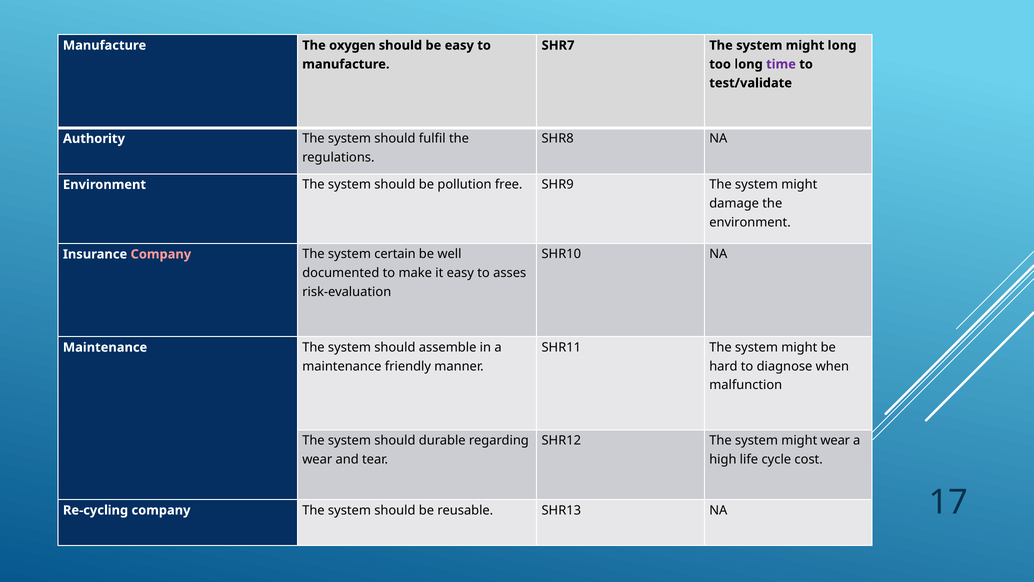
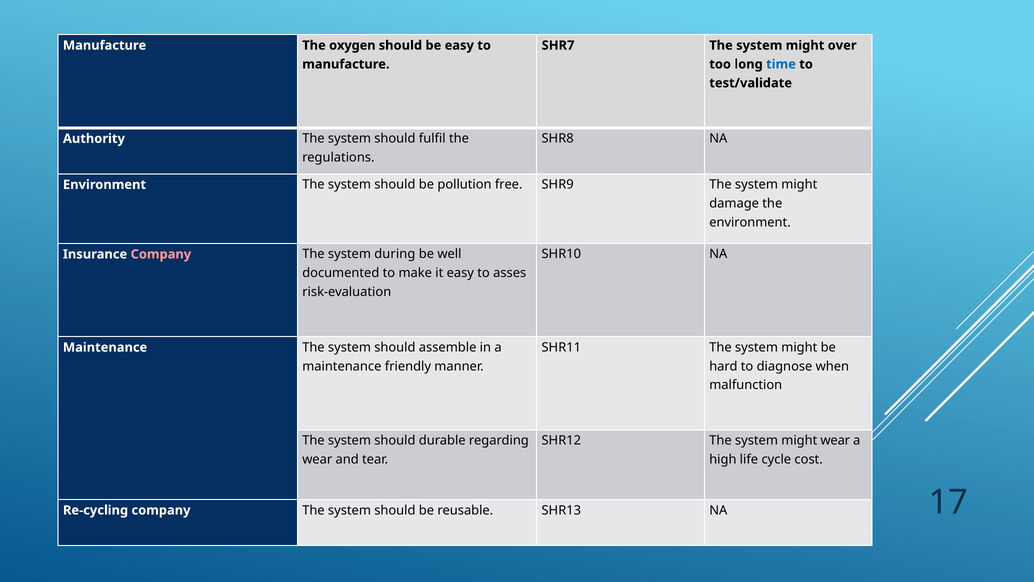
might long: long -> over (842, 45)
time colour: purple -> blue (781, 64)
certain: certain -> during (395, 254)
